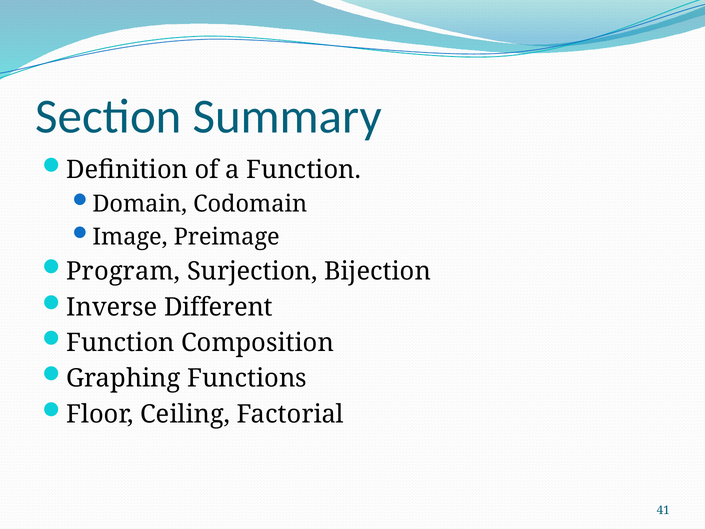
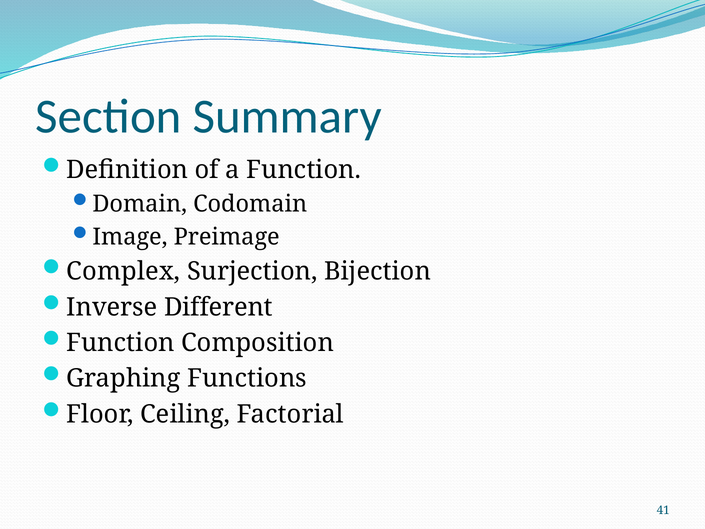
Program: Program -> Complex (123, 271)
